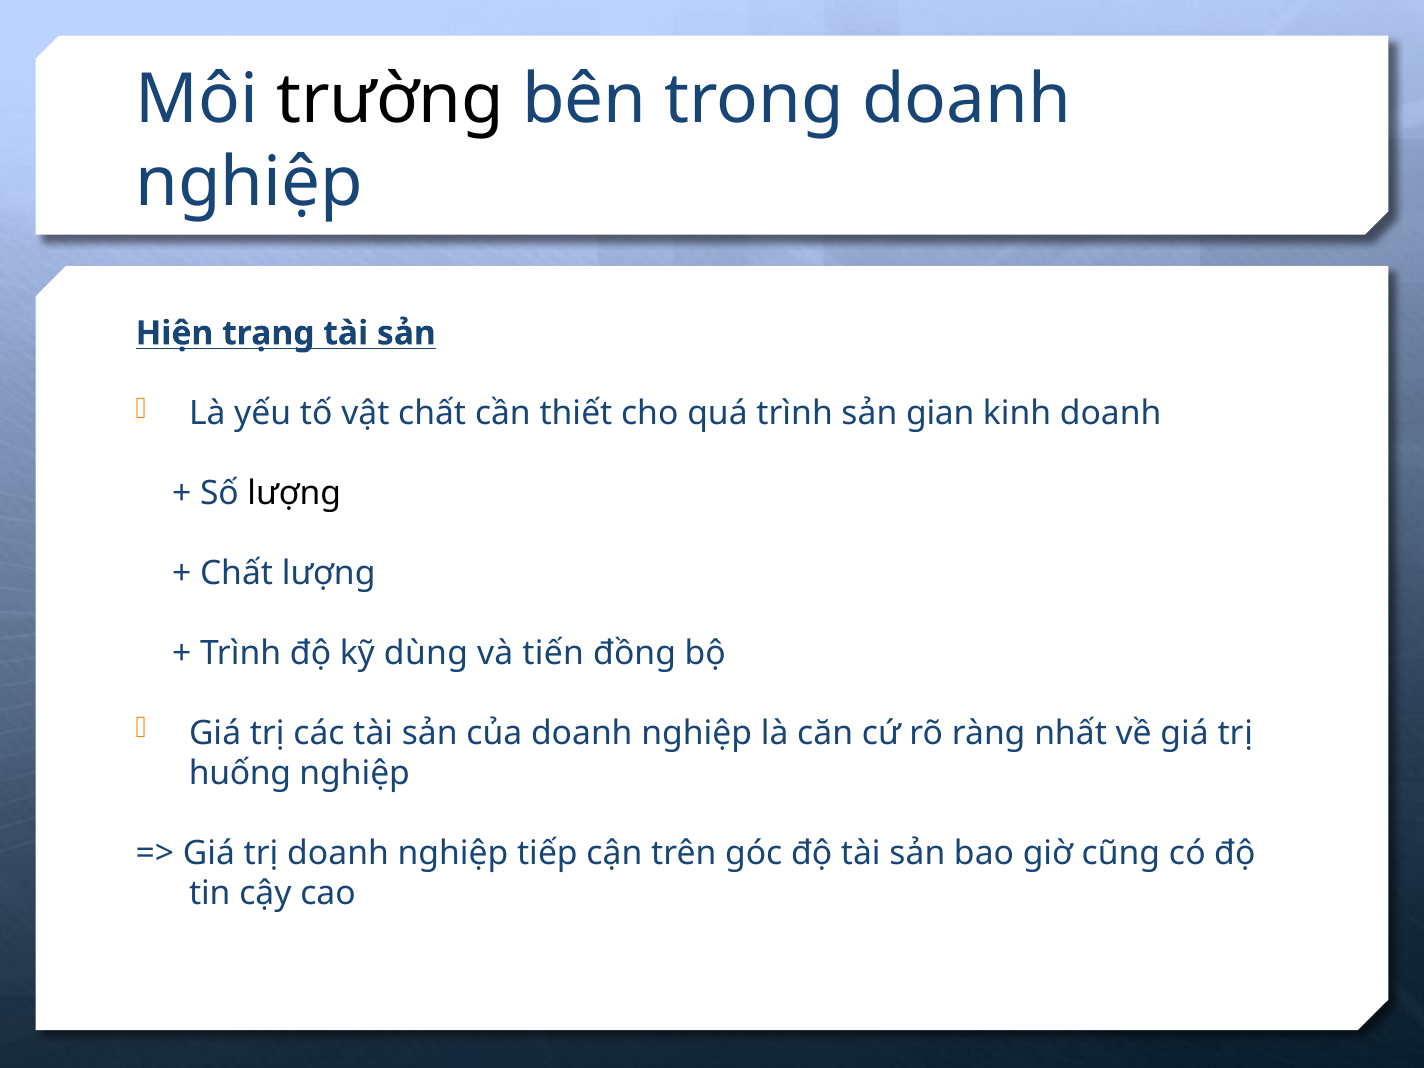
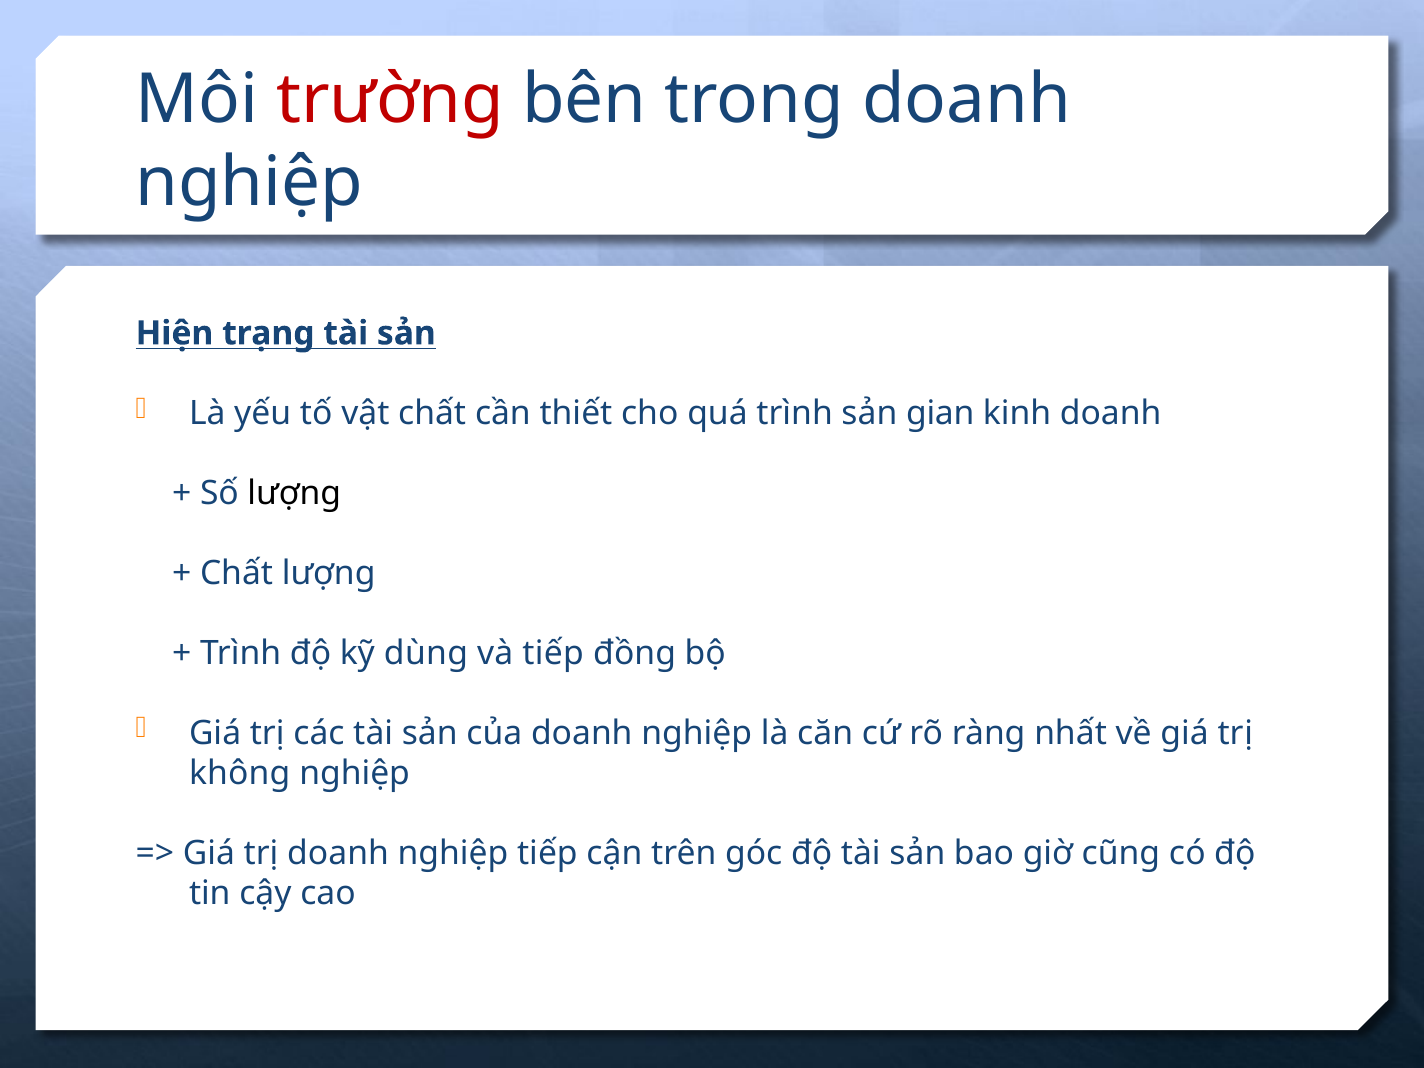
trường colour: black -> red (390, 100)
và tiến: tiến -> tiếp (553, 653)
huống: huống -> không (240, 773)
